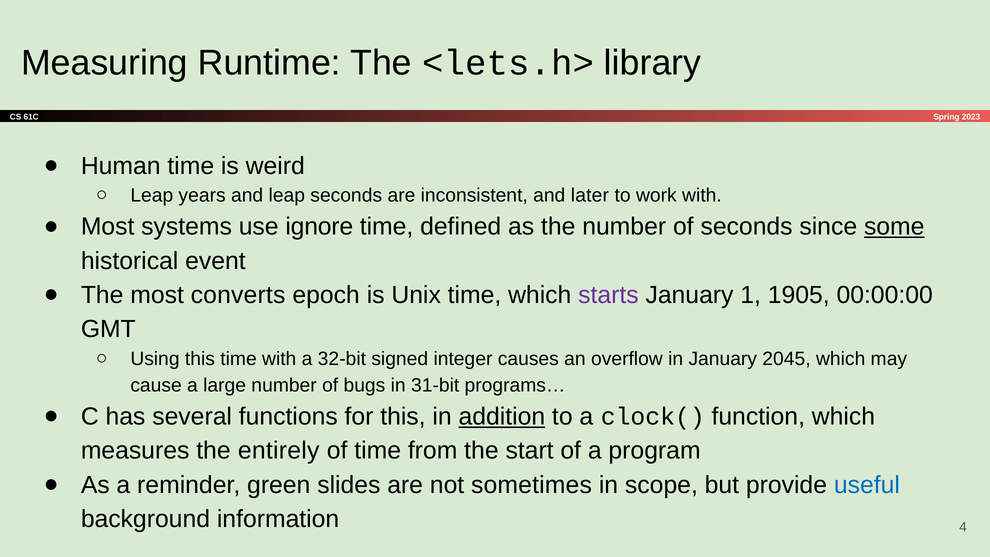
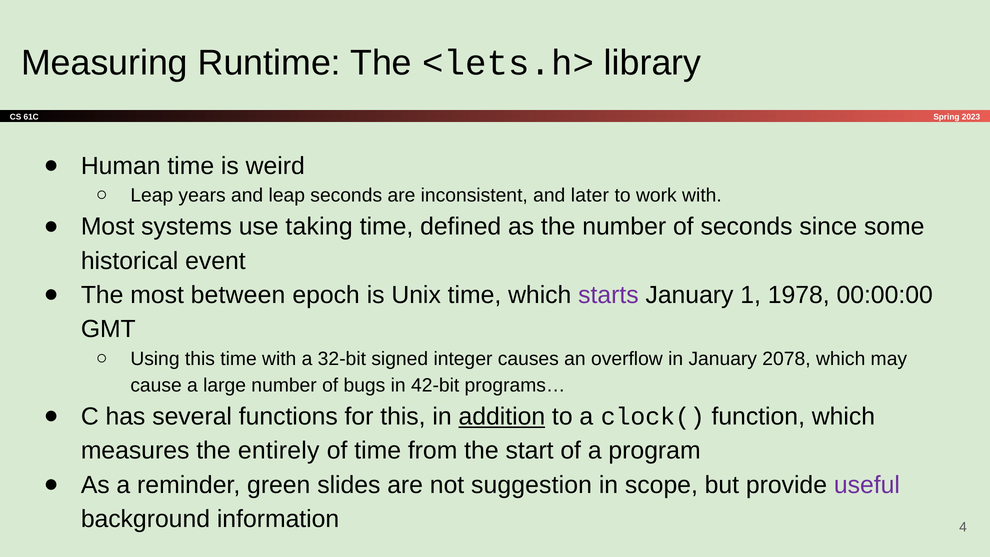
ignore: ignore -> taking (319, 227)
some underline: present -> none (894, 227)
converts: converts -> between (238, 295)
1905: 1905 -> 1978 (799, 295)
2045: 2045 -> 2078 (787, 359)
31-bit: 31-bit -> 42-bit (435, 385)
sometimes: sometimes -> suggestion (531, 485)
useful colour: blue -> purple (867, 485)
